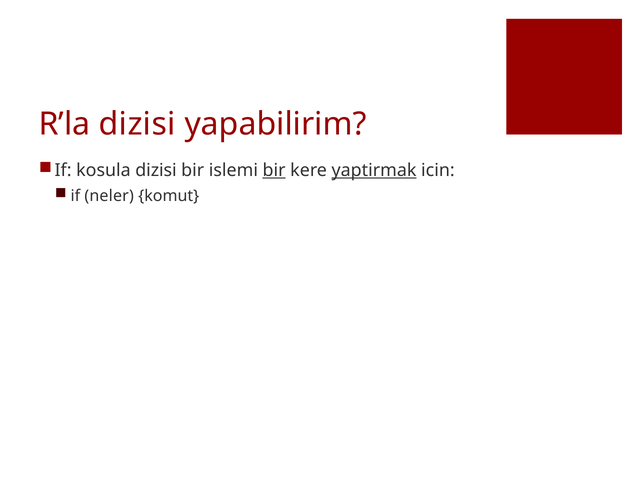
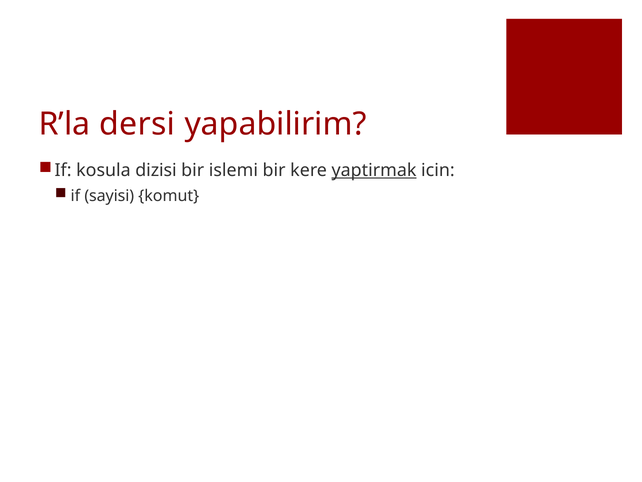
R’la dizisi: dizisi -> dersi (137, 124)
bir underline: present -> none (274, 170)
neler: neler -> sayisi (109, 196)
